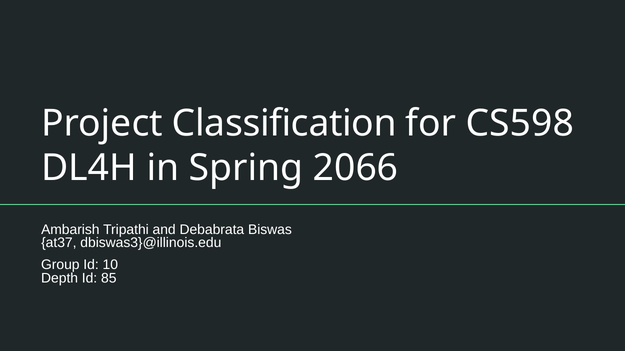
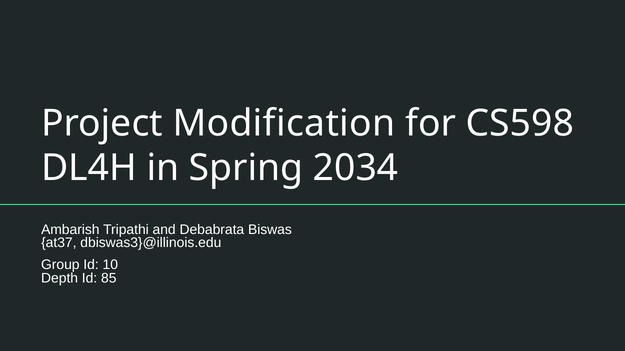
Classification: Classification -> Modification (284, 124)
2066: 2066 -> 2034 (356, 168)
